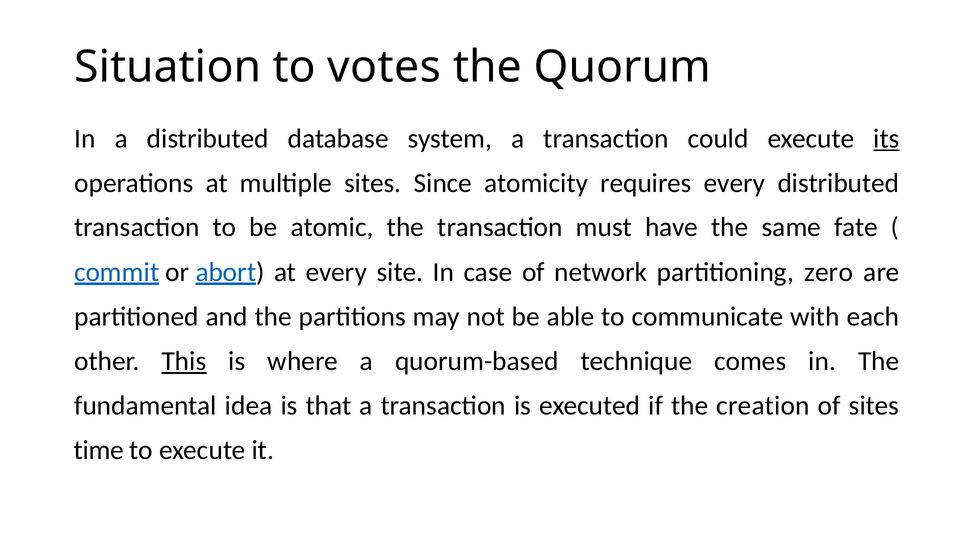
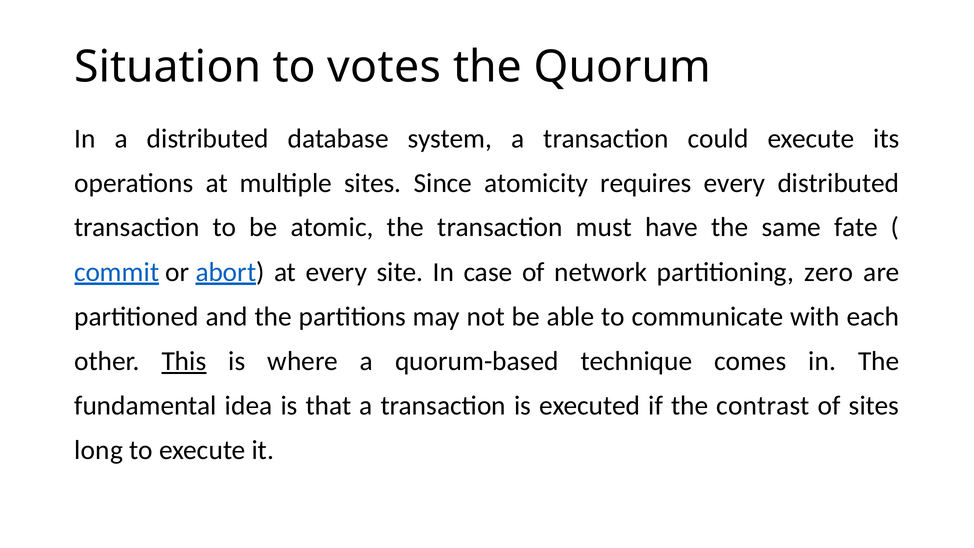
its underline: present -> none (886, 139)
creation: creation -> contrast (763, 406)
time: time -> long (99, 450)
